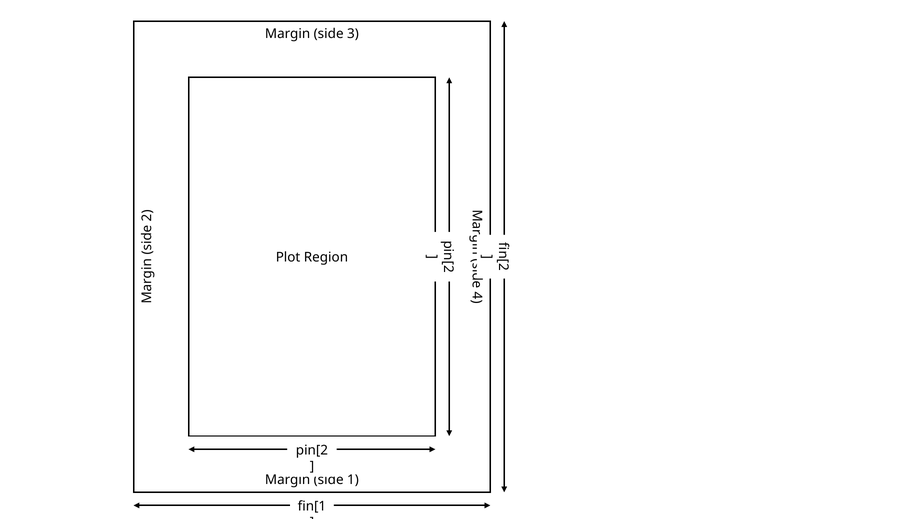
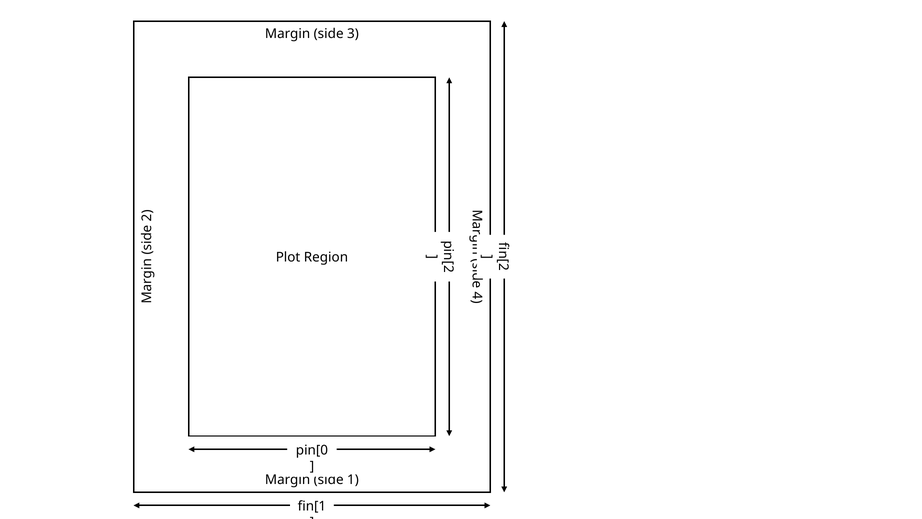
pin[2: pin[2 -> pin[0 (312, 450)
